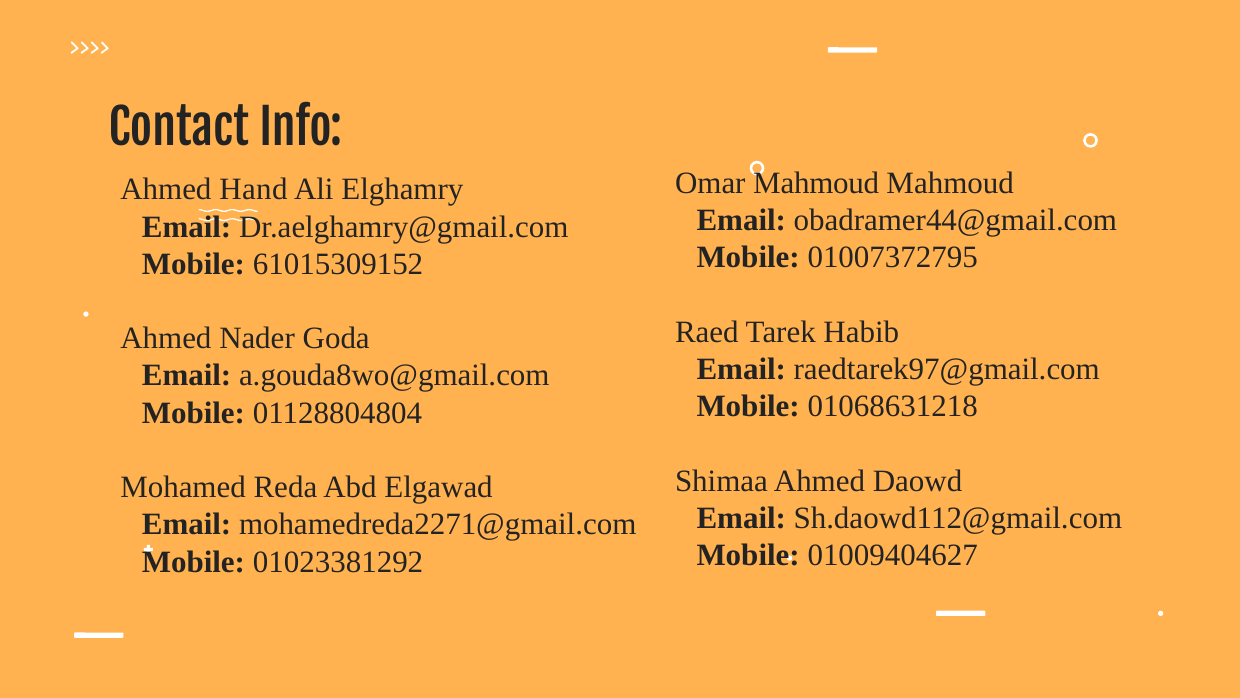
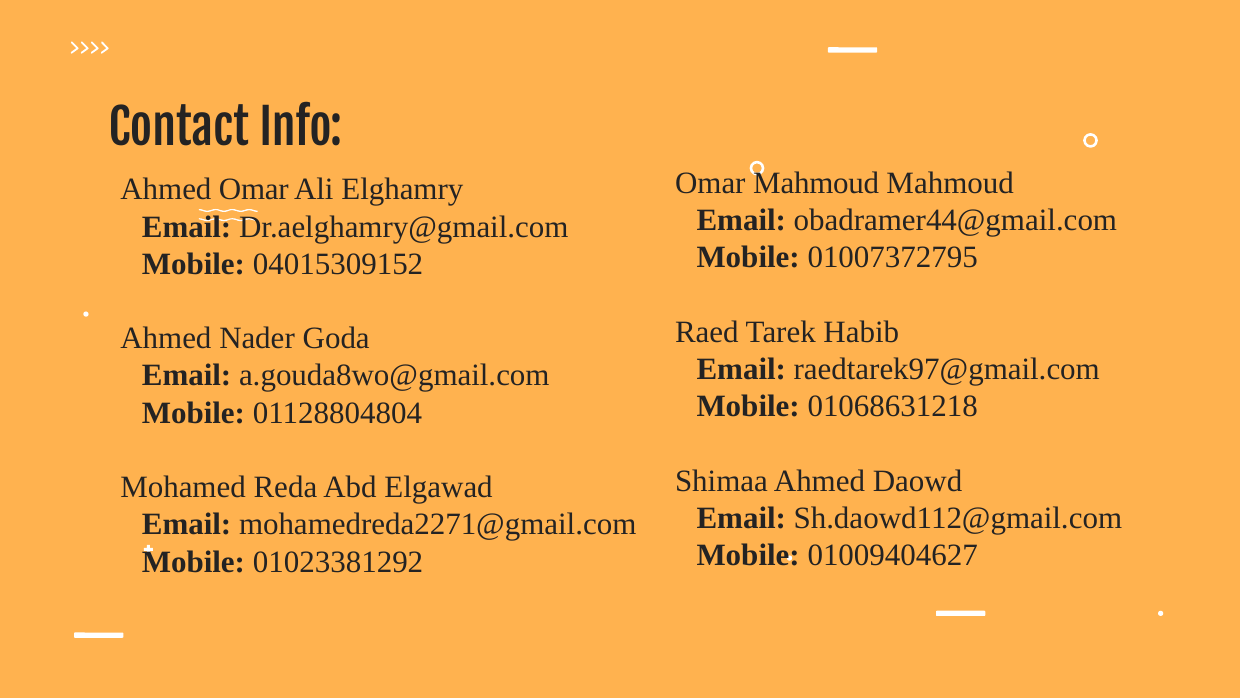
Ahmed Hand: Hand -> Omar (254, 189)
61015309152: 61015309152 -> 04015309152 (338, 264)
